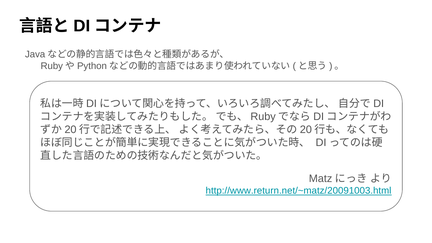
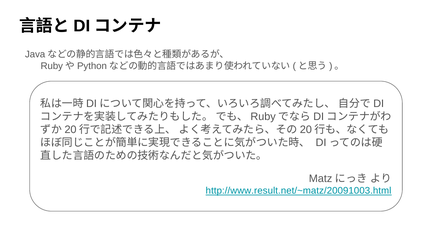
http://www.return.net/~matz/20091003.html: http://www.return.net/~matz/20091003.html -> http://www.result.net/~matz/20091003.html (298, 191)
